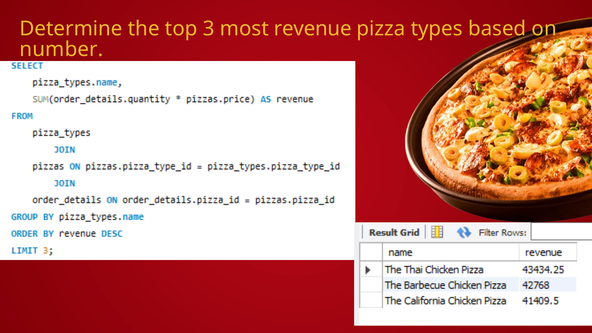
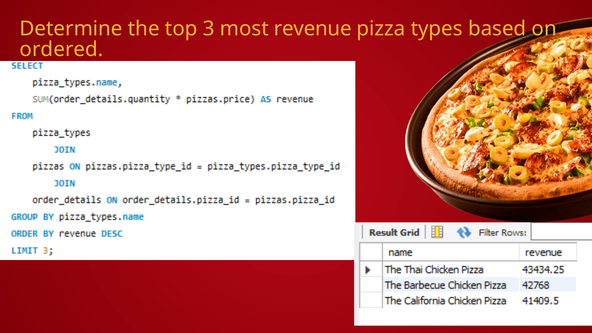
number: number -> ordered (62, 49)
